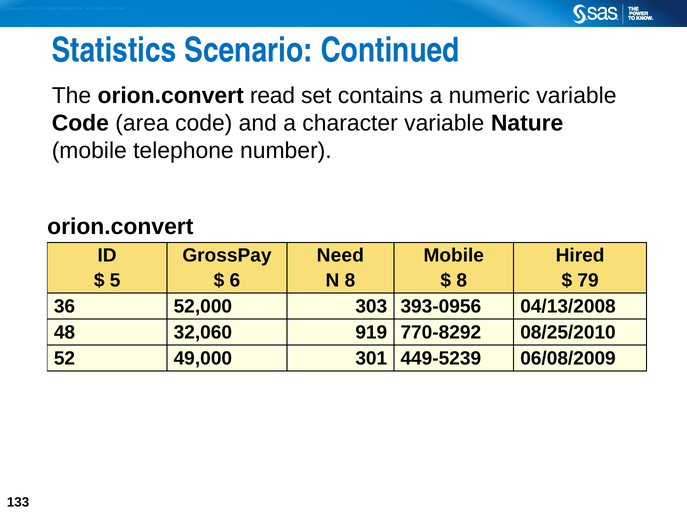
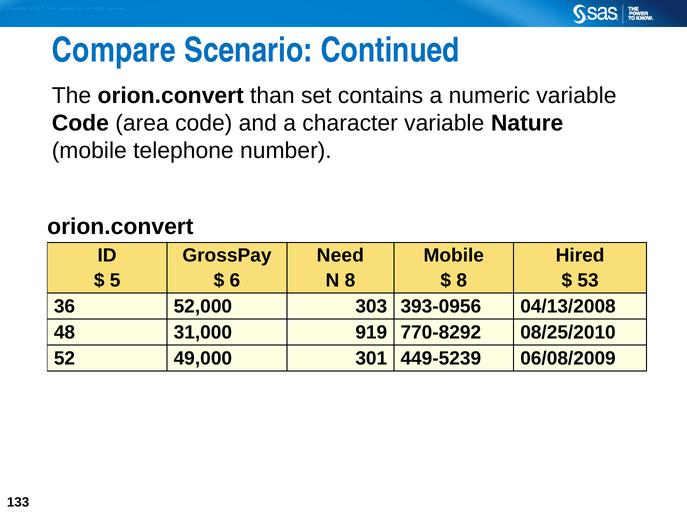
Statistics: Statistics -> Compare (114, 50)
read: read -> than (272, 95)
79: 79 -> 53 (588, 280)
32,060: 32,060 -> 31,000 (203, 332)
